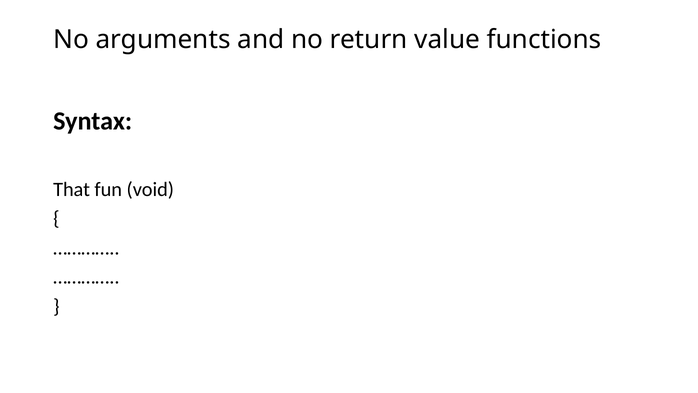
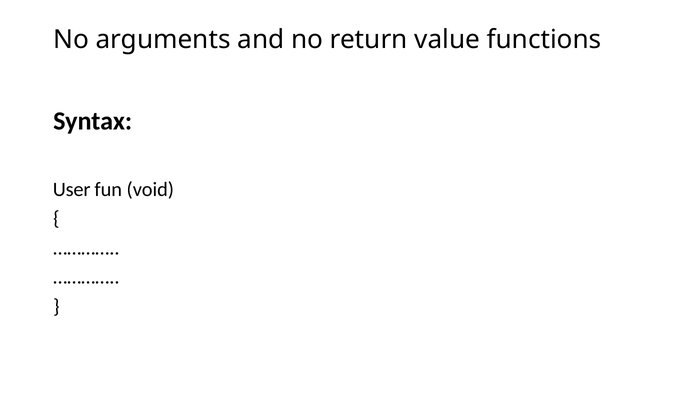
That: That -> User (72, 189)
